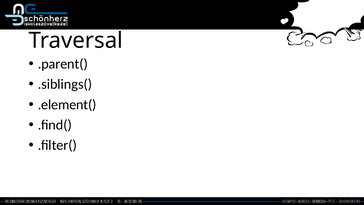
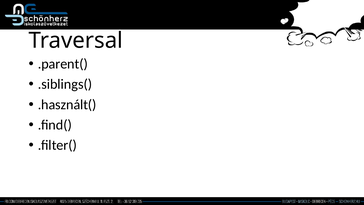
.element(: .element( -> .használt( (67, 104)
